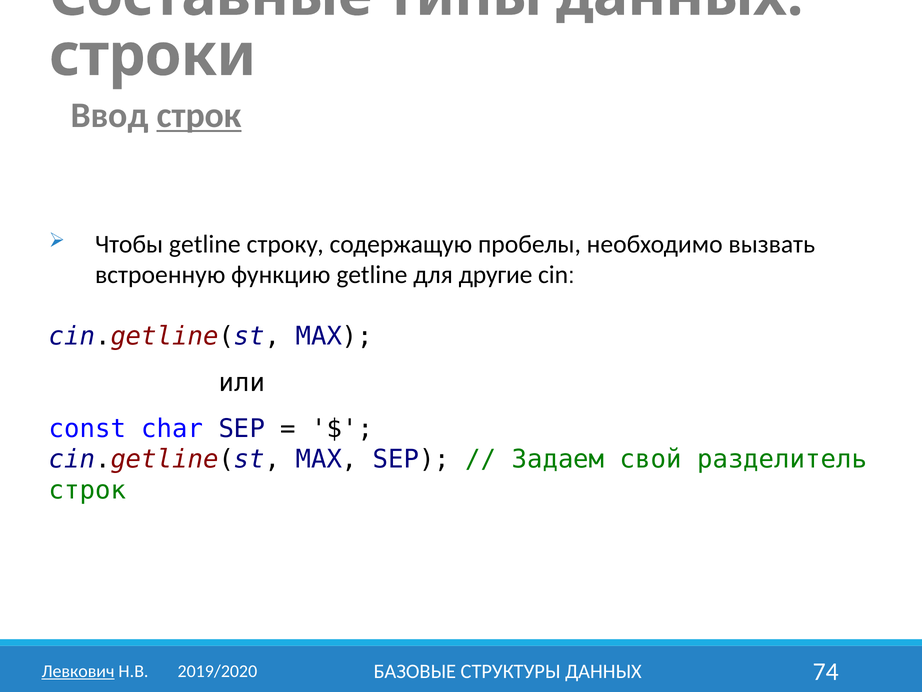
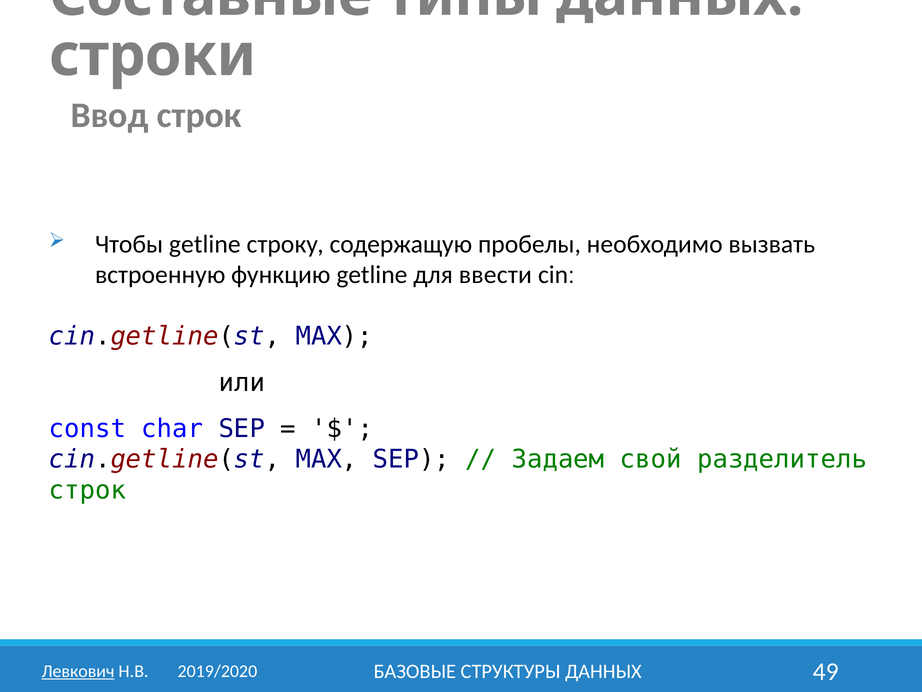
строк underline: present -> none (199, 115)
другие: другие -> ввести (495, 275)
74: 74 -> 49 (826, 671)
